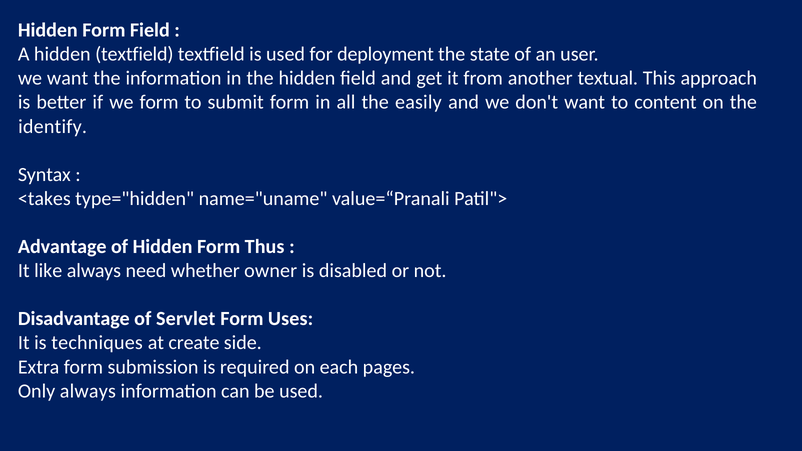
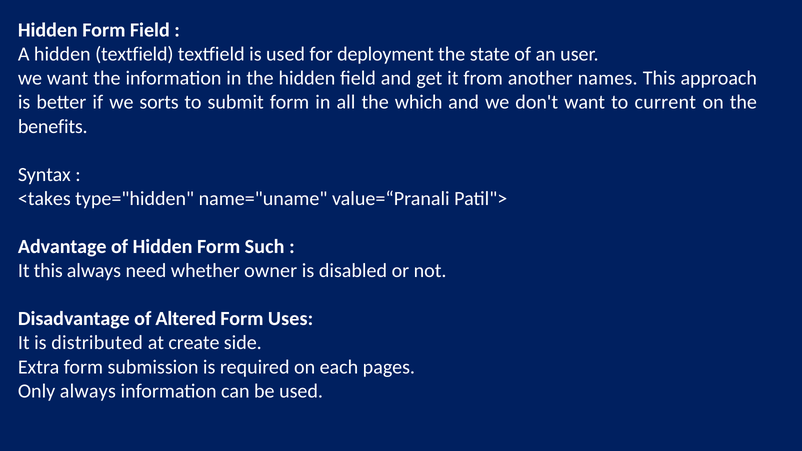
textual: textual -> names (608, 78)
we form: form -> sorts (159, 102)
easily: easily -> which (419, 102)
content: content -> current (665, 102)
identify: identify -> benefits (53, 126)
Thus: Thus -> Such (265, 247)
It like: like -> this (48, 271)
Servlet: Servlet -> Altered (186, 319)
techniques: techniques -> distributed (97, 343)
